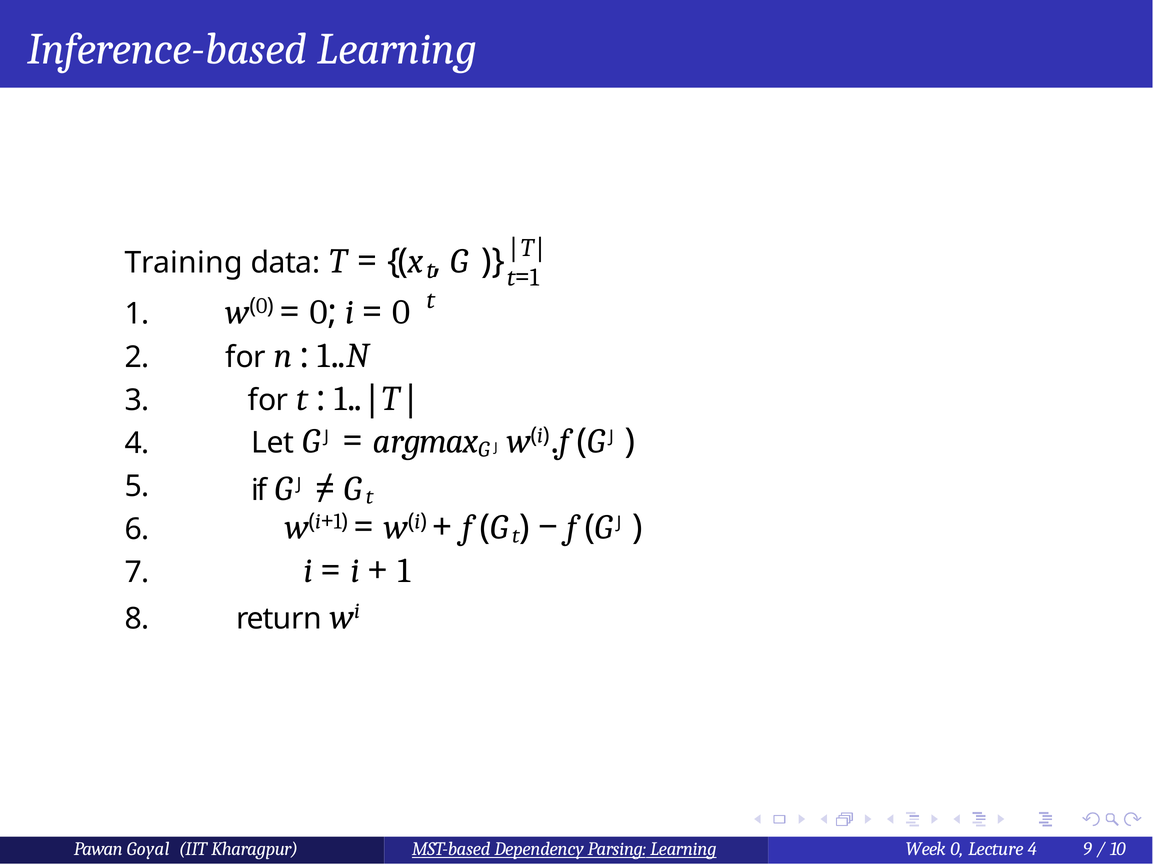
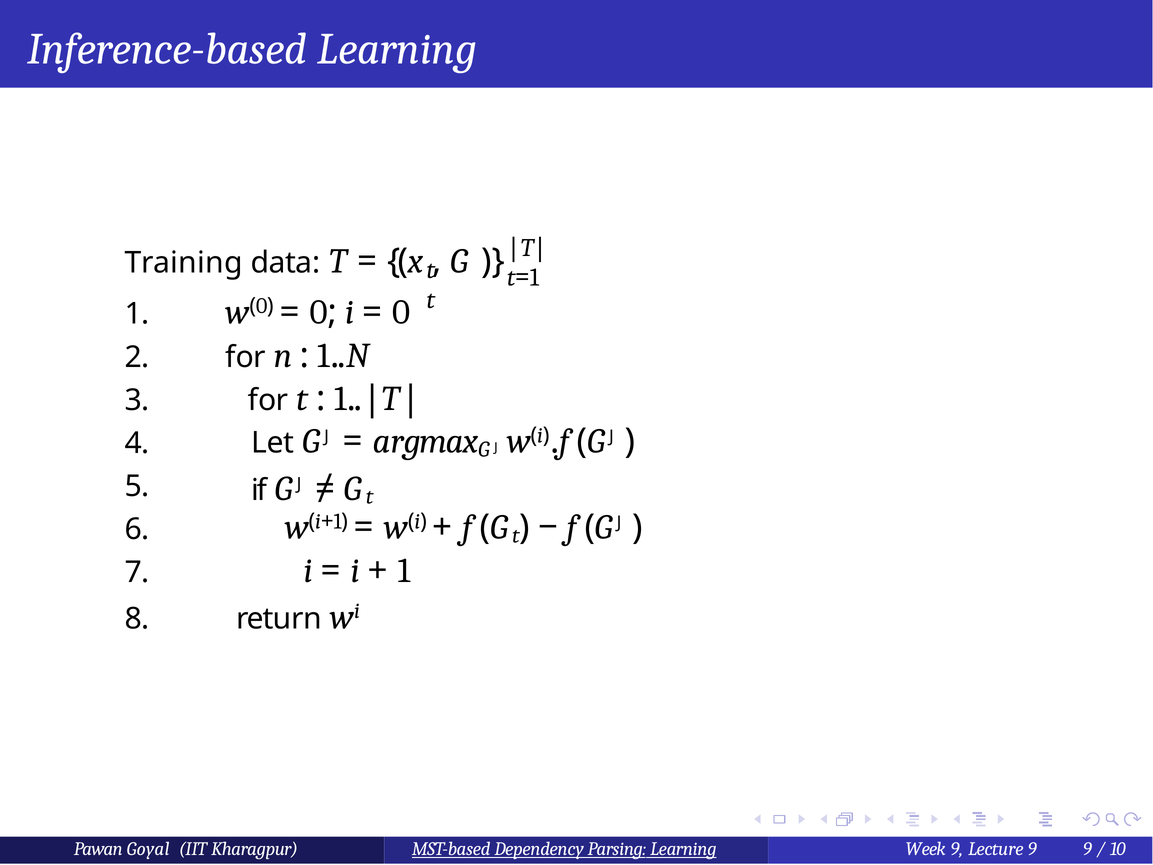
Week 0: 0 -> 9 (957, 850)
Lecture 4: 4 -> 9 (1032, 850)
